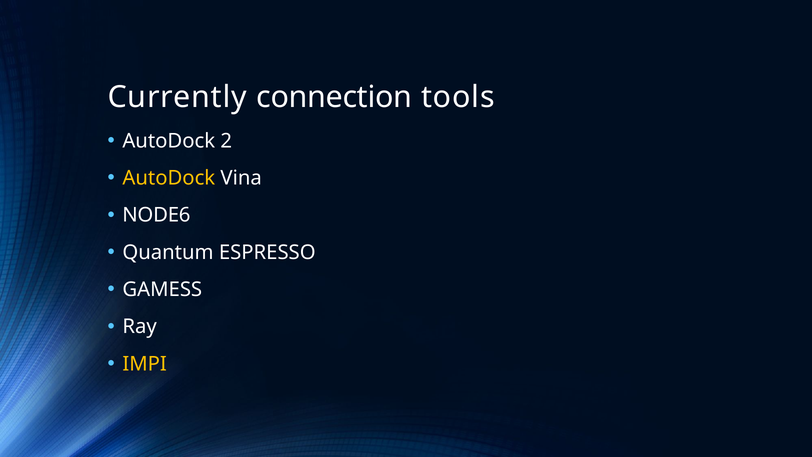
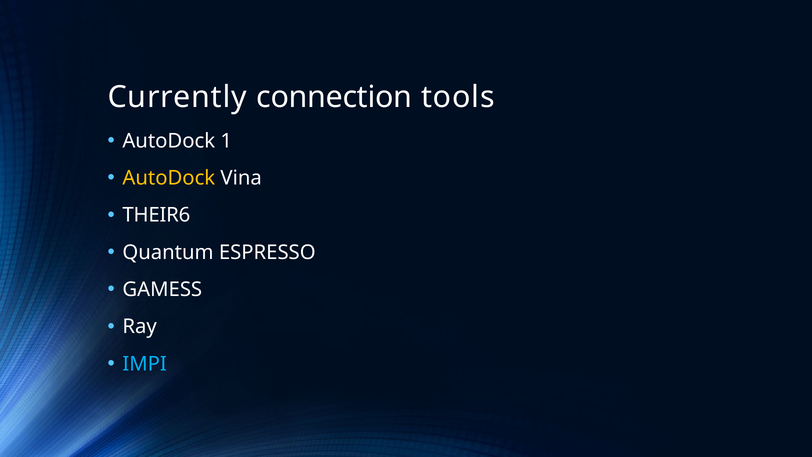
2: 2 -> 1 (226, 141)
NODE6: NODE6 -> THEIR6 (156, 215)
IMPI colour: yellow -> light blue (145, 364)
